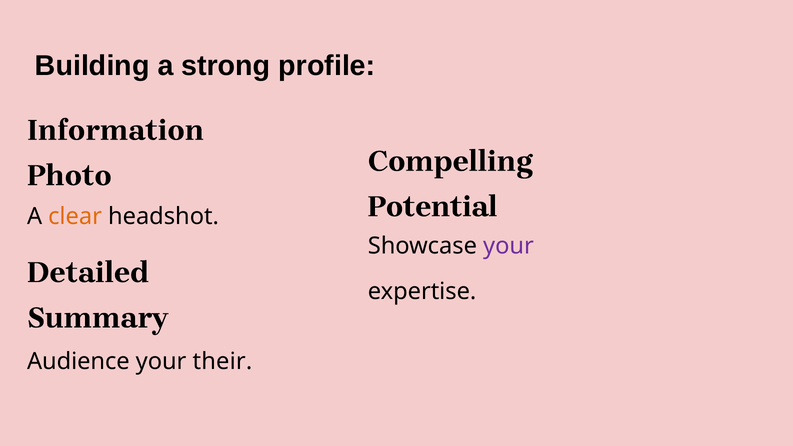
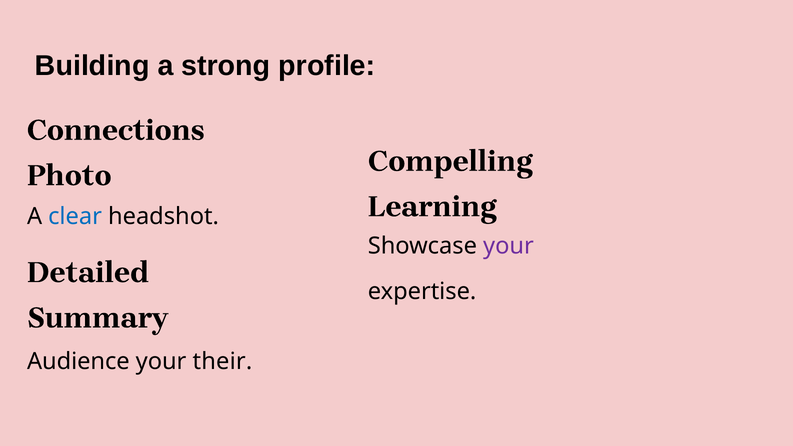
Information: Information -> Connections (116, 130)
Potential: Potential -> Learning (432, 206)
clear colour: orange -> blue (75, 216)
